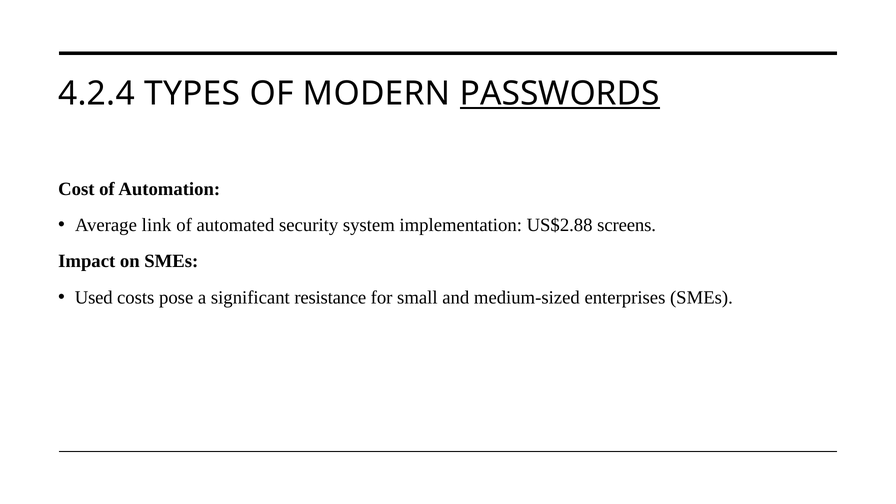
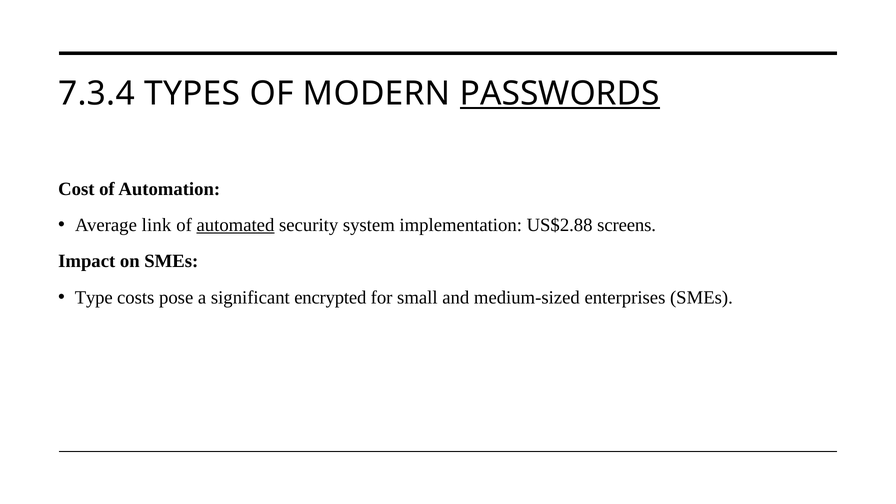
4.2.4: 4.2.4 -> 7.3.4 (96, 94)
automated underline: none -> present (235, 225)
Used: Used -> Type (94, 298)
resistance: resistance -> encrypted (330, 298)
